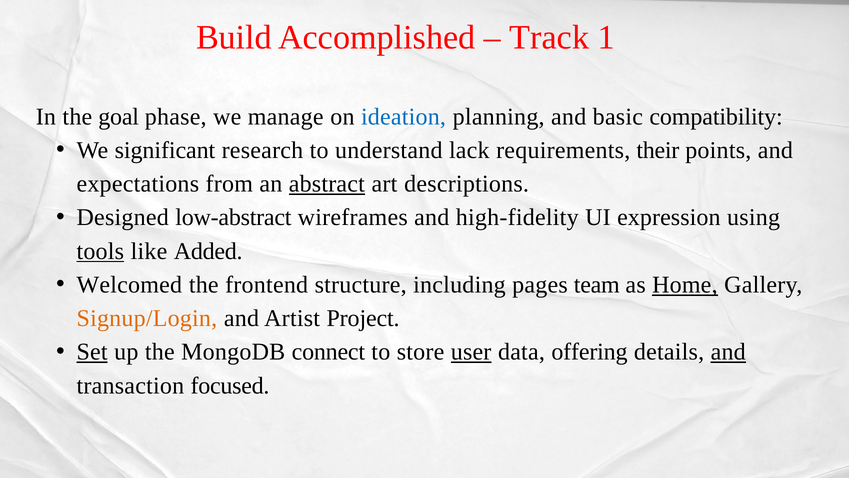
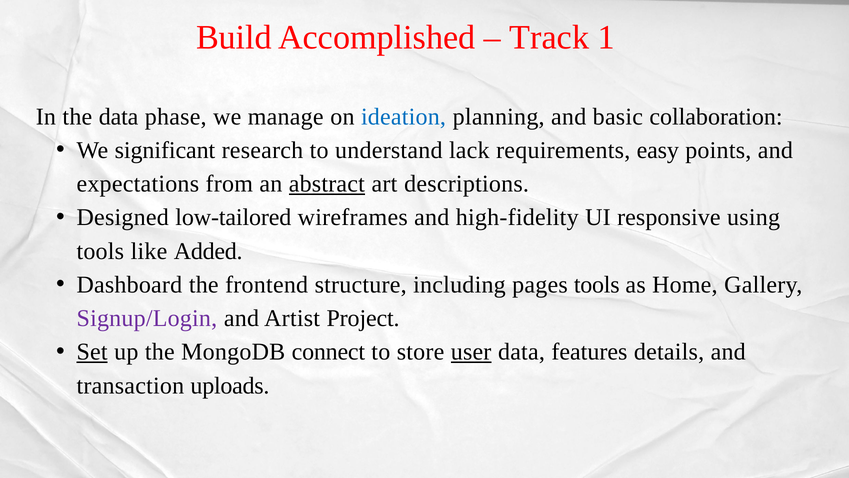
the goal: goal -> data (119, 117)
compatibility: compatibility -> collaboration (716, 117)
their: their -> easy (658, 150)
low-abstract: low-abstract -> low-tailored (233, 217)
expression: expression -> responsive (669, 217)
tools underline: present -> none (100, 251)
Welcomed: Welcomed -> Dashboard (129, 285)
pages team: team -> tools (597, 285)
Home underline: present -> none (685, 285)
Signup/Login colour: orange -> purple (147, 318)
offering: offering -> features (589, 352)
and underline: present -> none (728, 352)
focused: focused -> uploads (230, 385)
